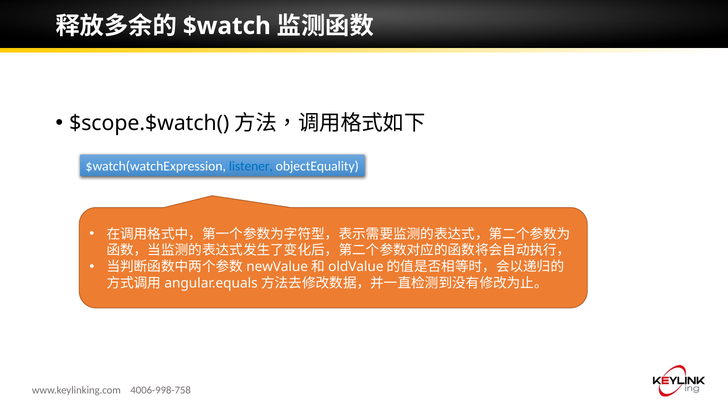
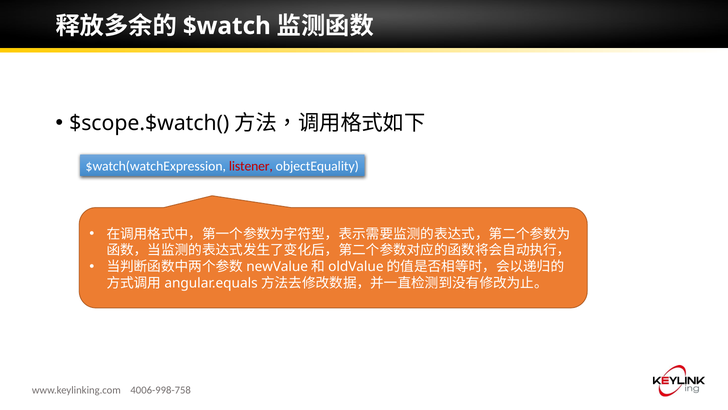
listener colour: blue -> red (251, 166)
